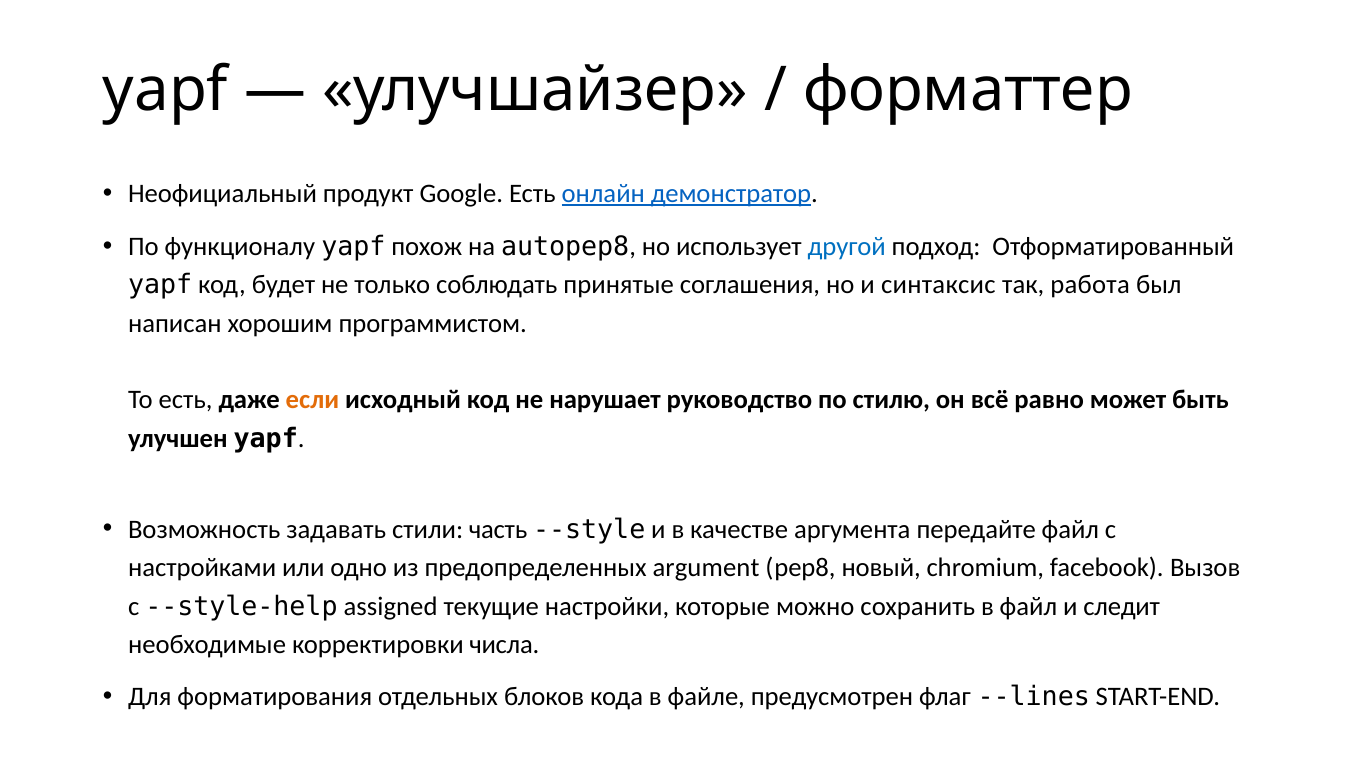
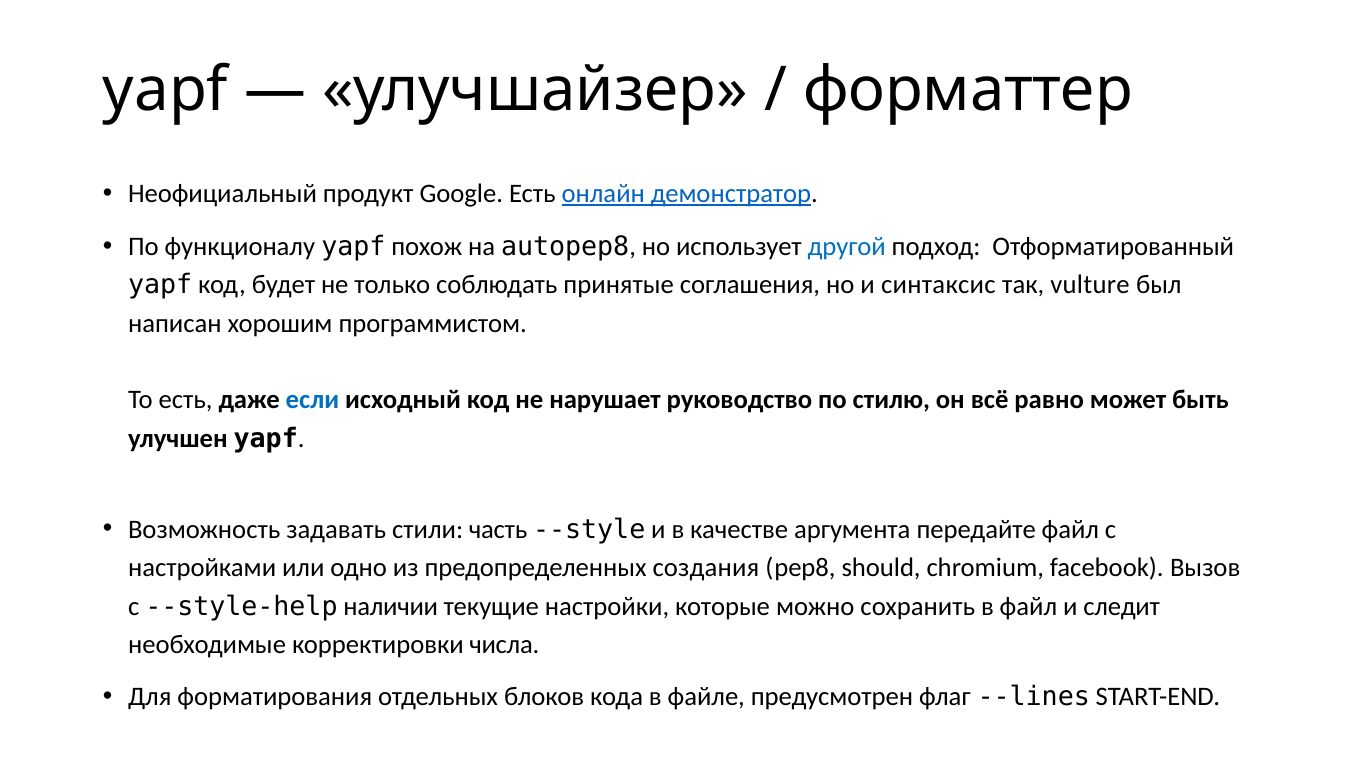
работа: работа -> vulture (1090, 285)
если colour: orange -> blue (312, 400)
argument: argument -> создания (706, 568)
новый: новый -> should (881, 568)
assigned: assigned -> наличии (391, 606)
